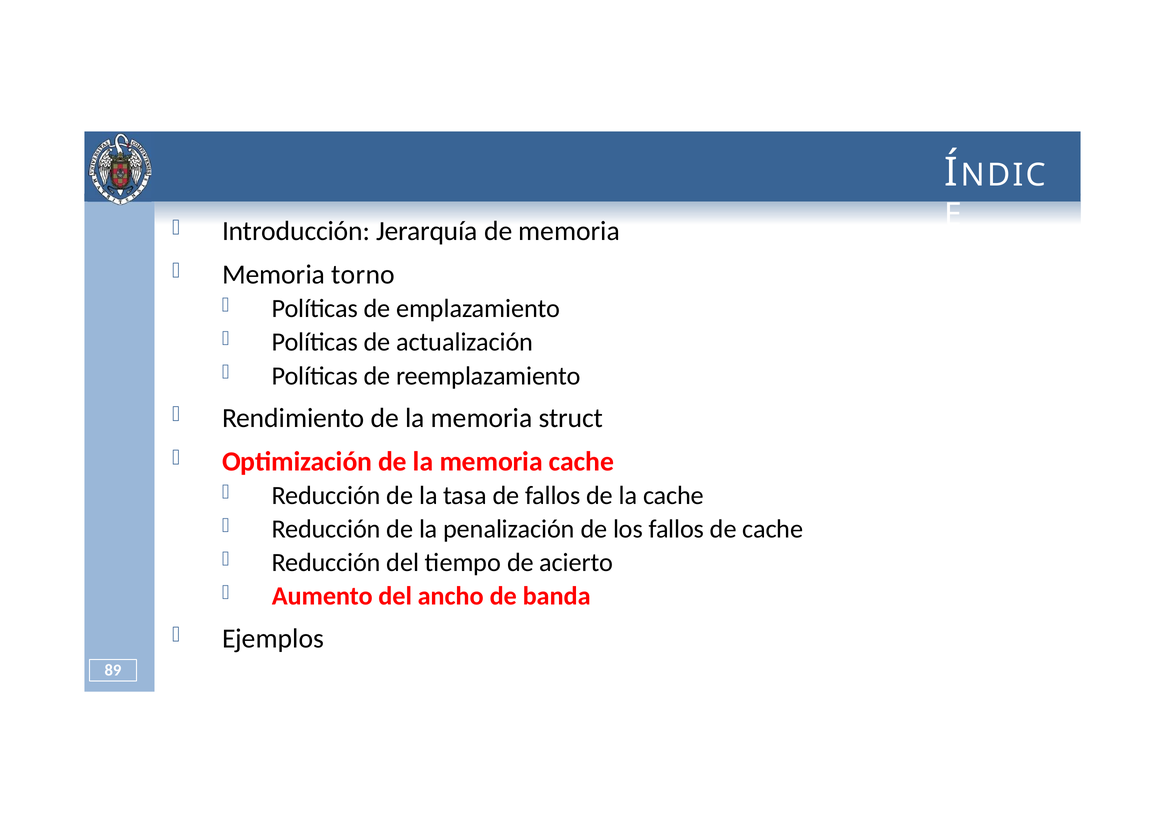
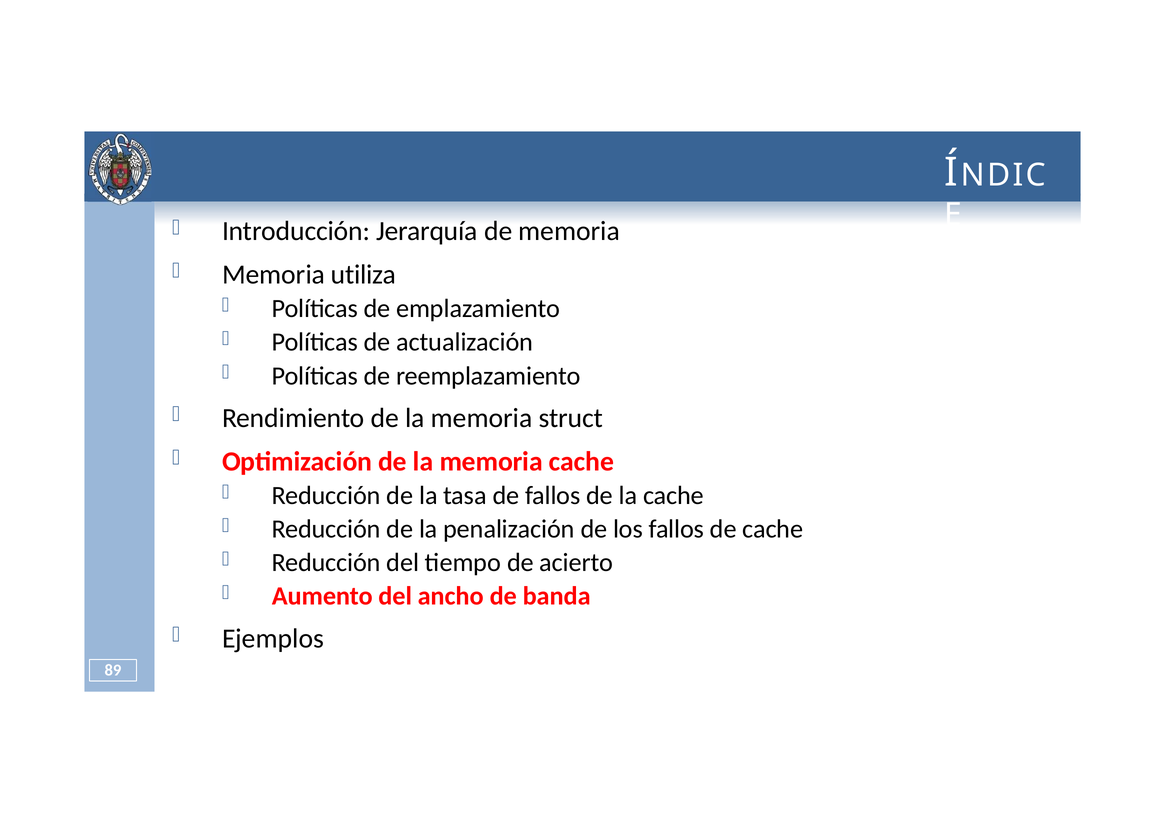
torno: torno -> utiliza (364, 274)
